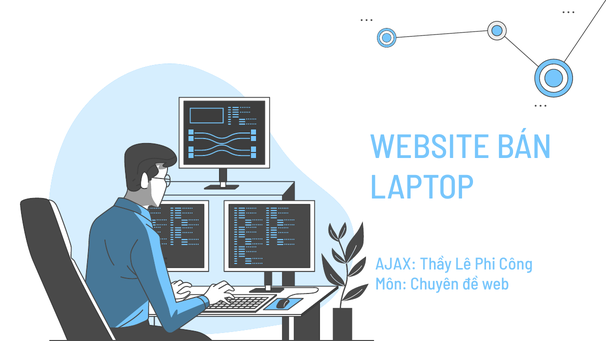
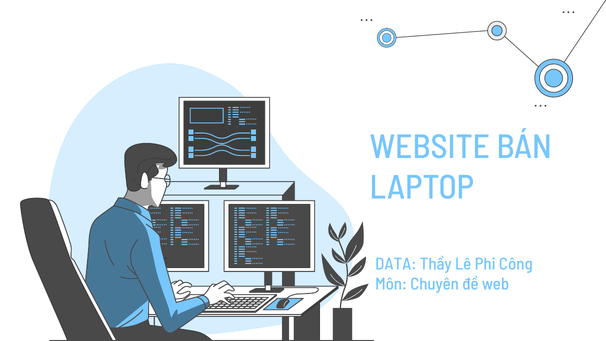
AJAX: AJAX -> DATA (396, 264)
